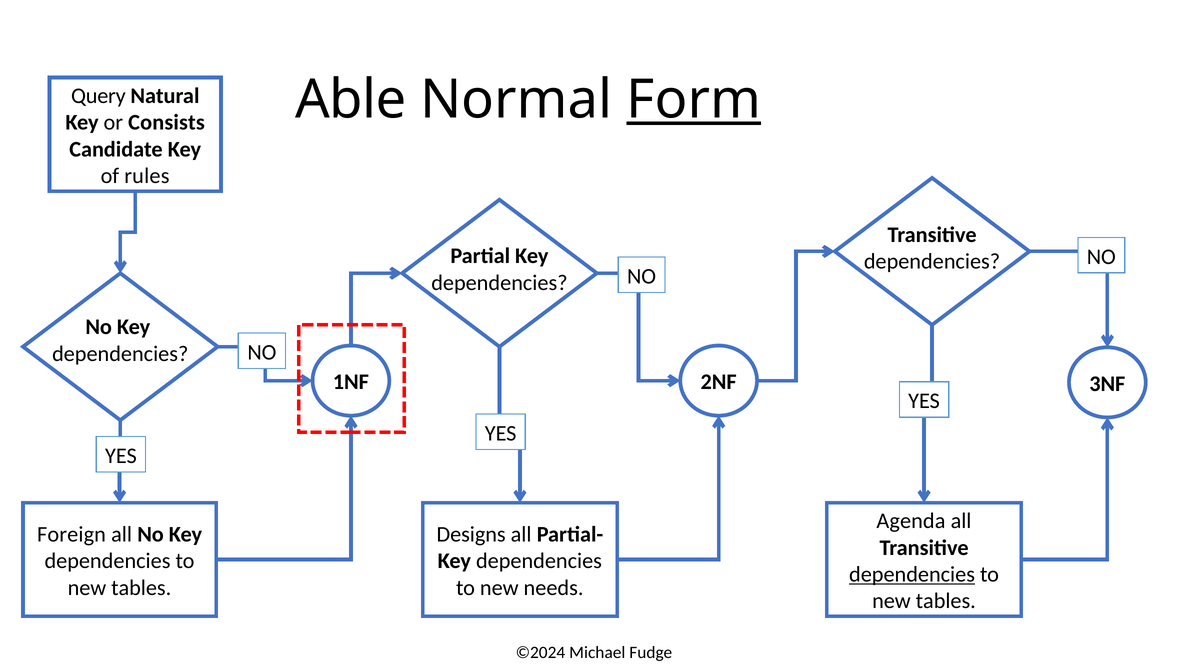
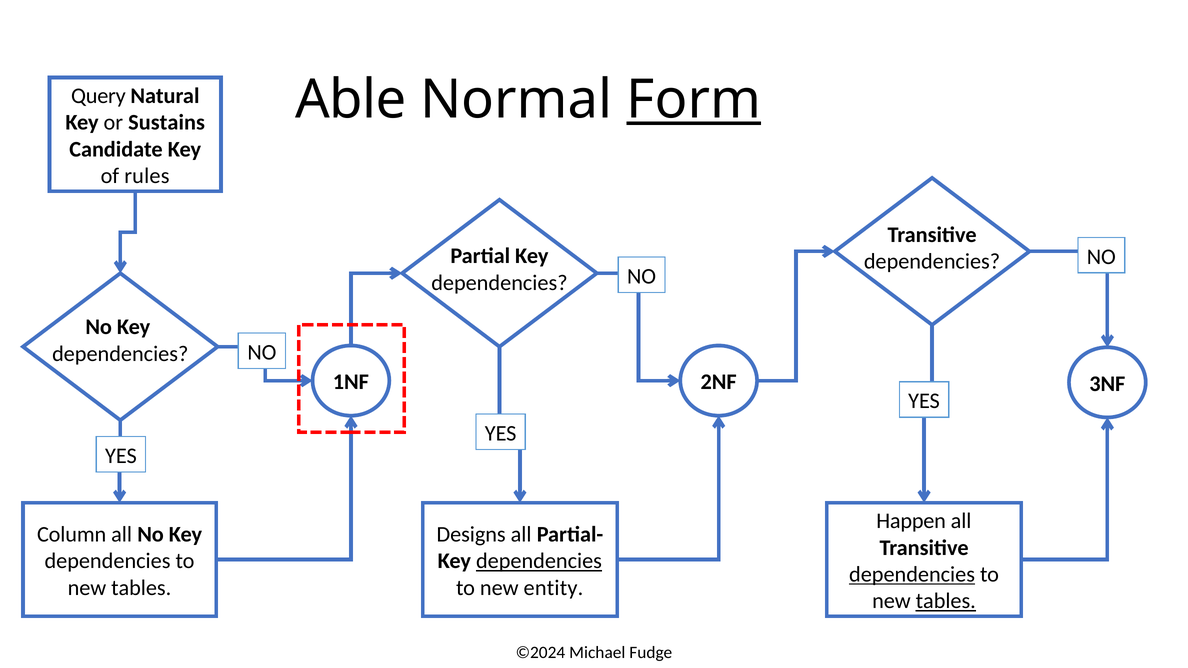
Consists: Consists -> Sustains (167, 123)
Agenda: Agenda -> Happen (911, 521)
Foreign: Foreign -> Column (72, 535)
dependencies underline: none -> present (539, 561)
needs: needs -> entity (553, 588)
tables underline: none -> present (946, 601)
